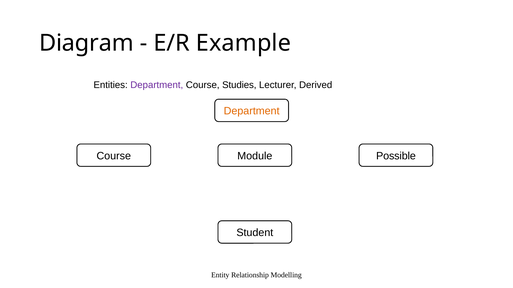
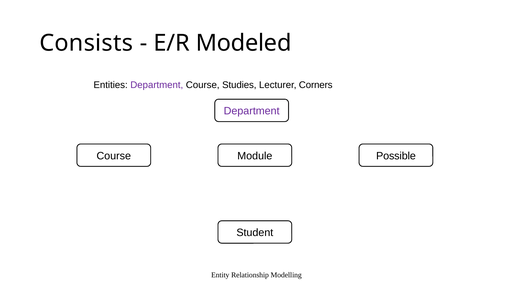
Diagram: Diagram -> Consists (86, 43)
Example: Example -> Modeled (244, 43)
Derived: Derived -> Corners (316, 85)
Department colour: orange -> purple (252, 111)
